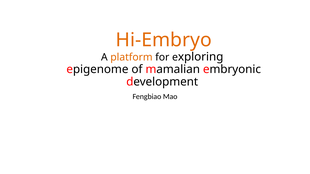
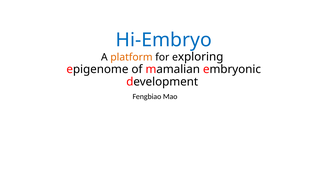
Hi-Embryo colour: orange -> blue (164, 40)
